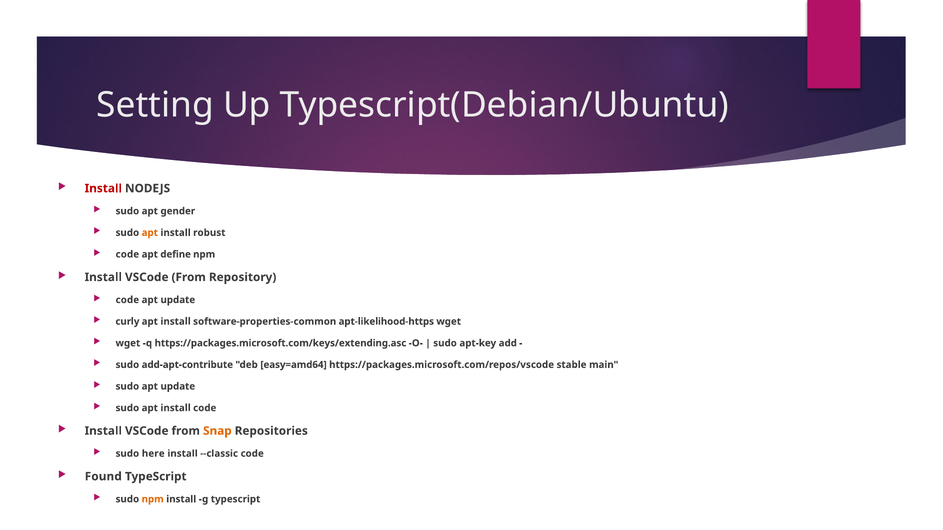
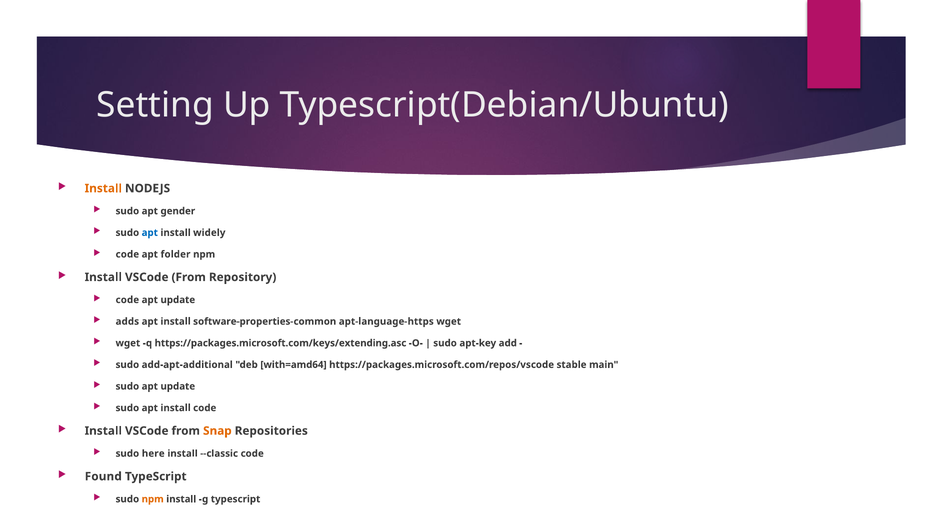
Install colour: red -> orange (103, 189)
apt colour: orange -> blue (150, 233)
robust: robust -> widely (209, 233)
define: define -> folder (176, 254)
curly: curly -> adds (127, 322)
apt-likelihood-https: apt-likelihood-https -> apt-language-https (386, 322)
add-apt-contribute: add-apt-contribute -> add-apt-additional (187, 365)
easy=amd64: easy=amd64 -> with=amd64 (293, 365)
